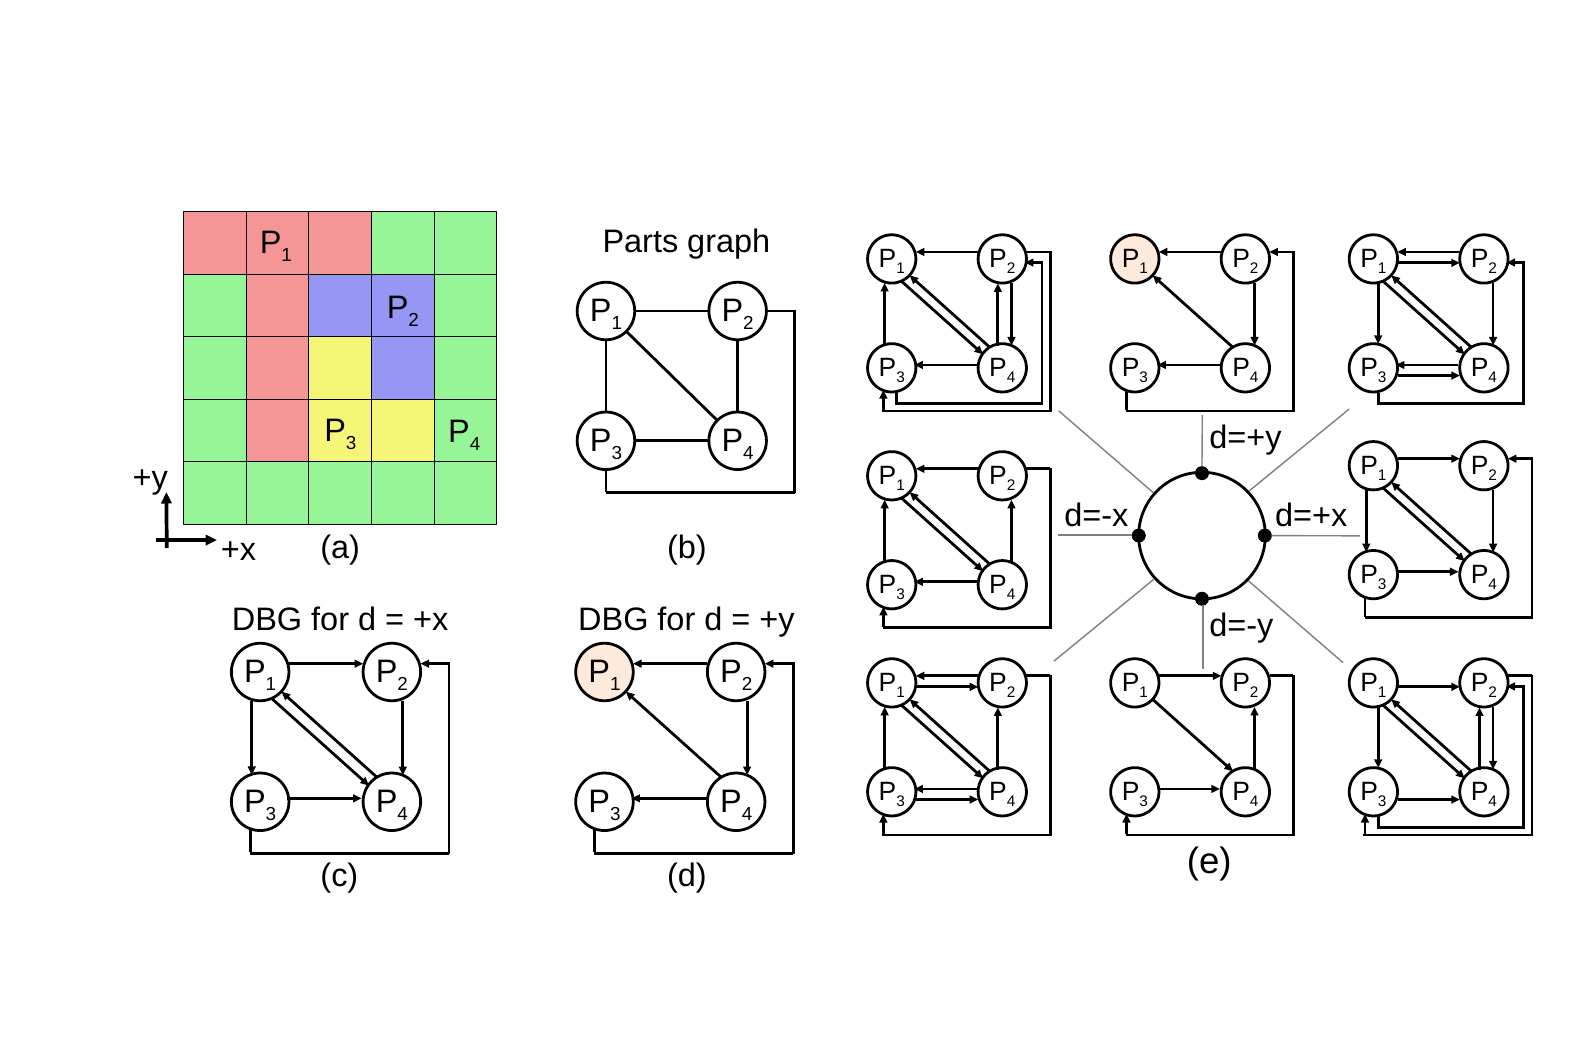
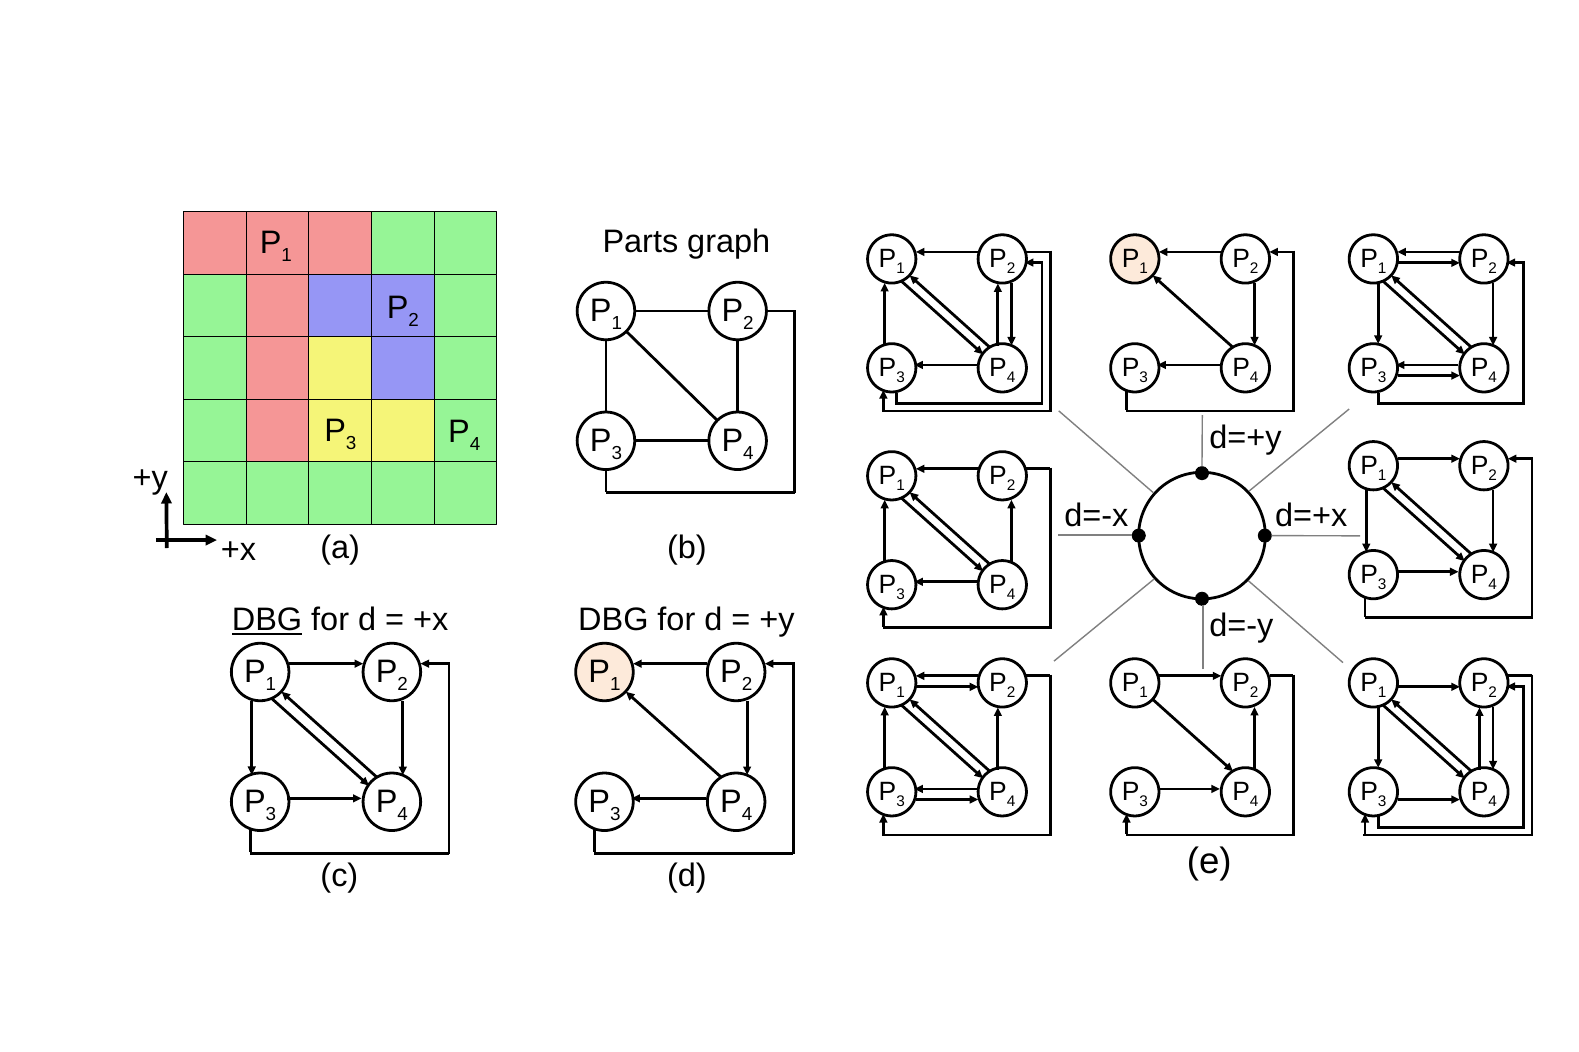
DBG underline: none -> present (267, 621)
